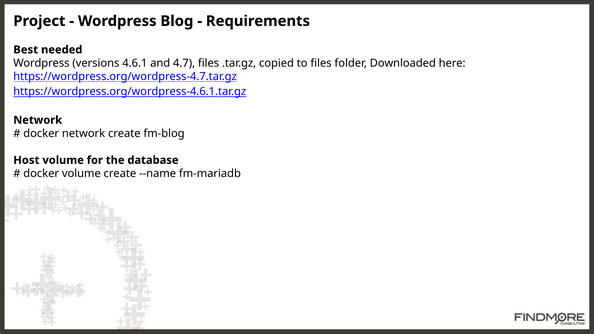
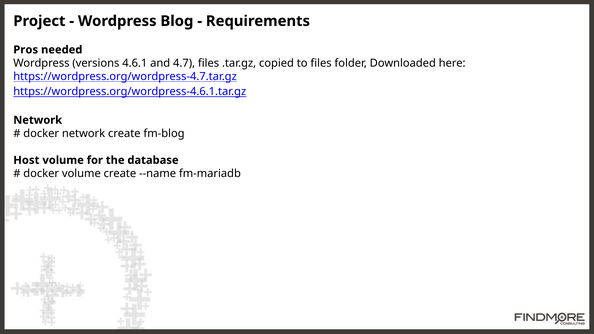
Best: Best -> Pros (26, 50)
